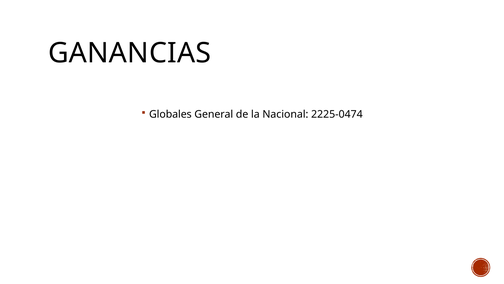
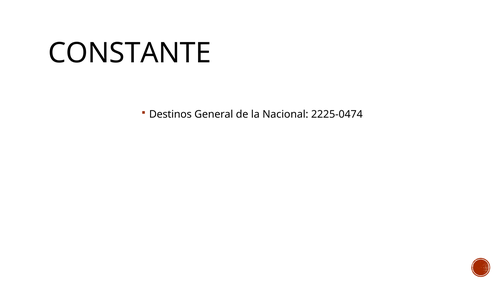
GANANCIAS: GANANCIAS -> CONSTANTE (130, 53)
Globales: Globales -> Destinos (170, 114)
